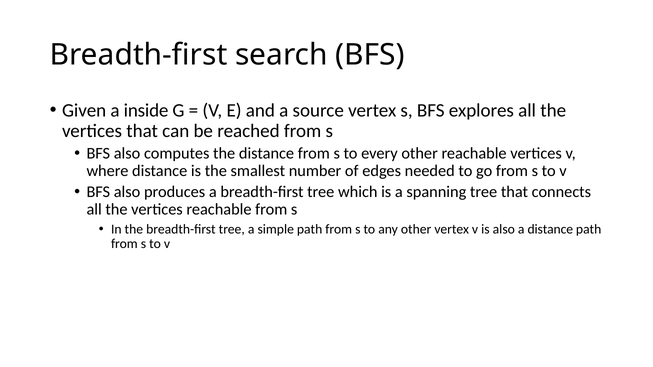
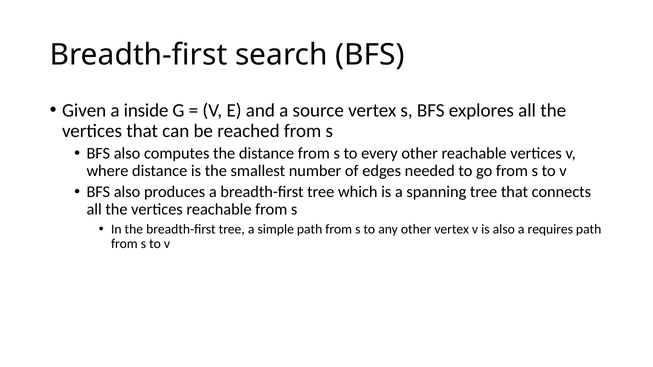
a distance: distance -> requires (550, 229)
